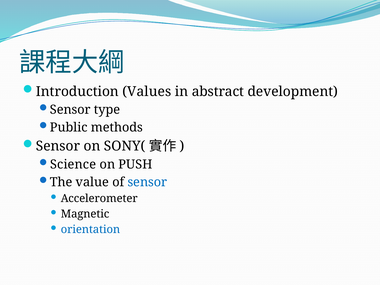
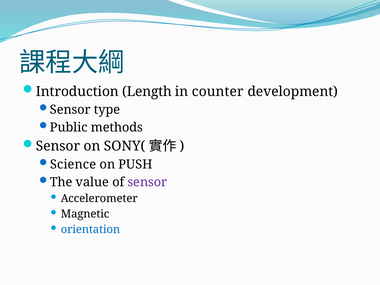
Values: Values -> Length (147, 92)
abstract: abstract -> counter (218, 92)
sensor colour: blue -> purple (147, 182)
